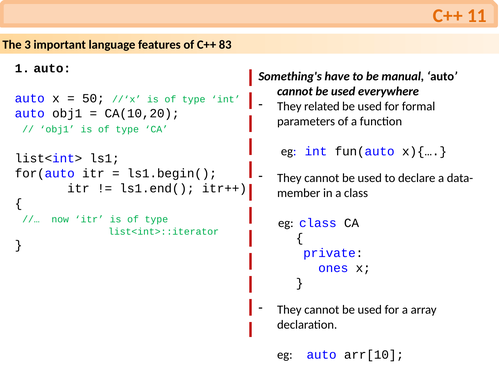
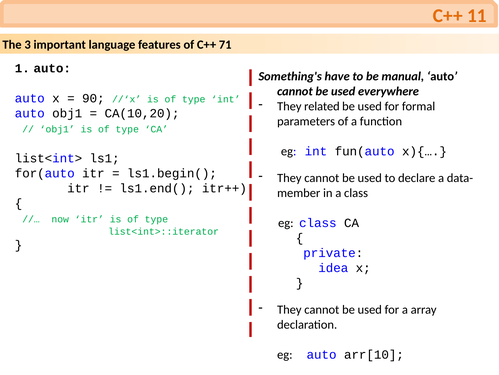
83: 83 -> 71 (225, 45)
50: 50 -> 90 (93, 98)
ones: ones -> idea (333, 267)
